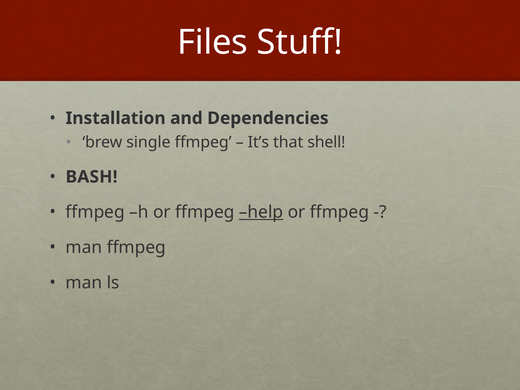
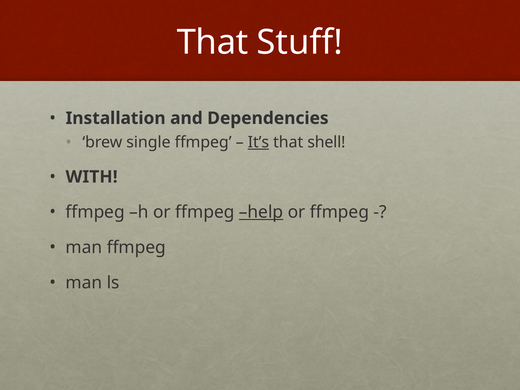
Files: Files -> That (212, 42)
It’s underline: none -> present (258, 142)
BASH: BASH -> WITH (92, 177)
